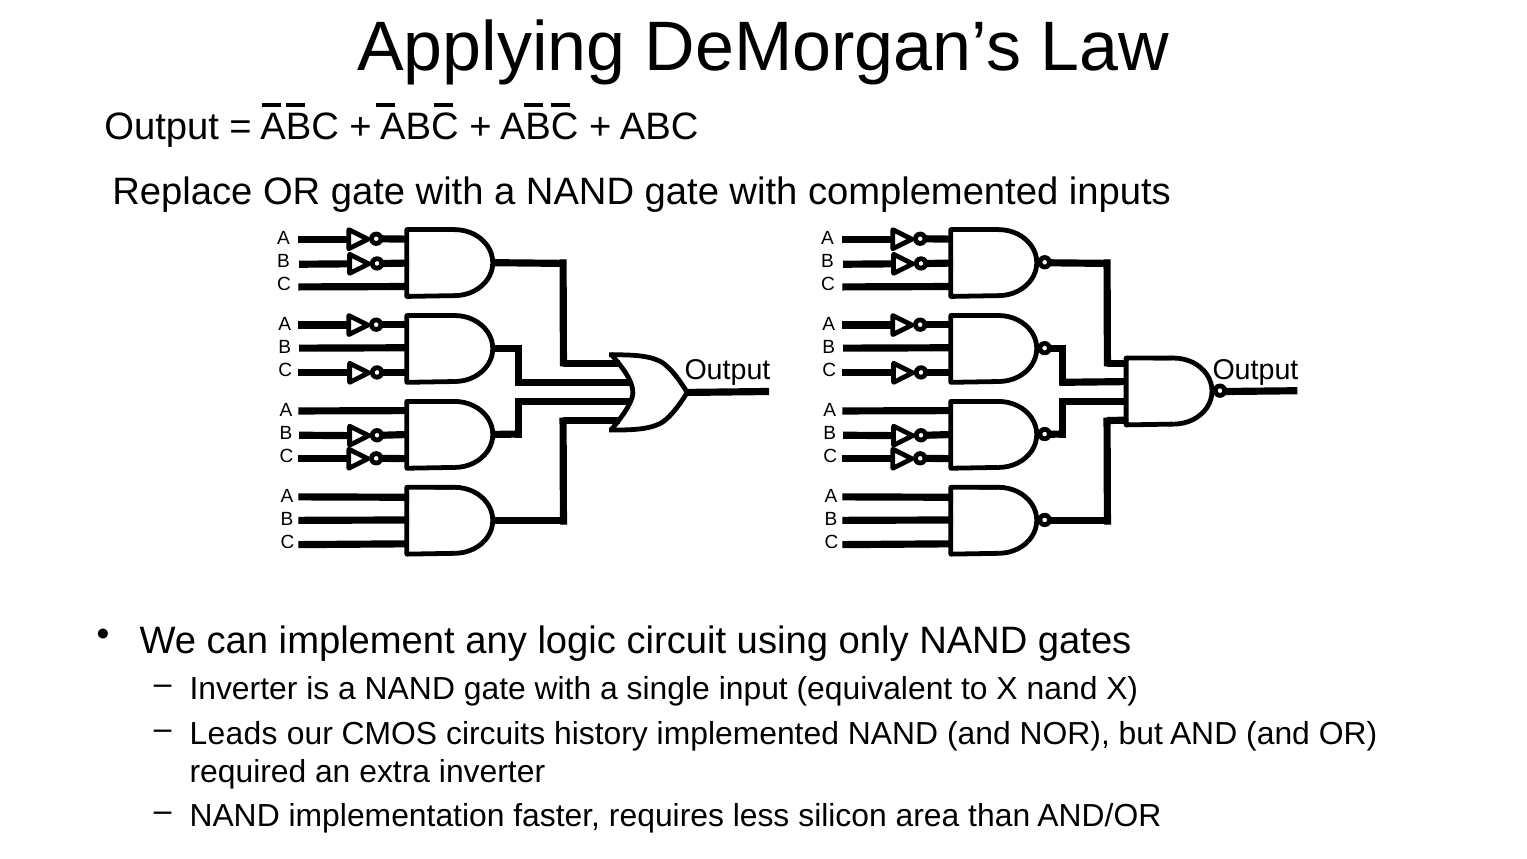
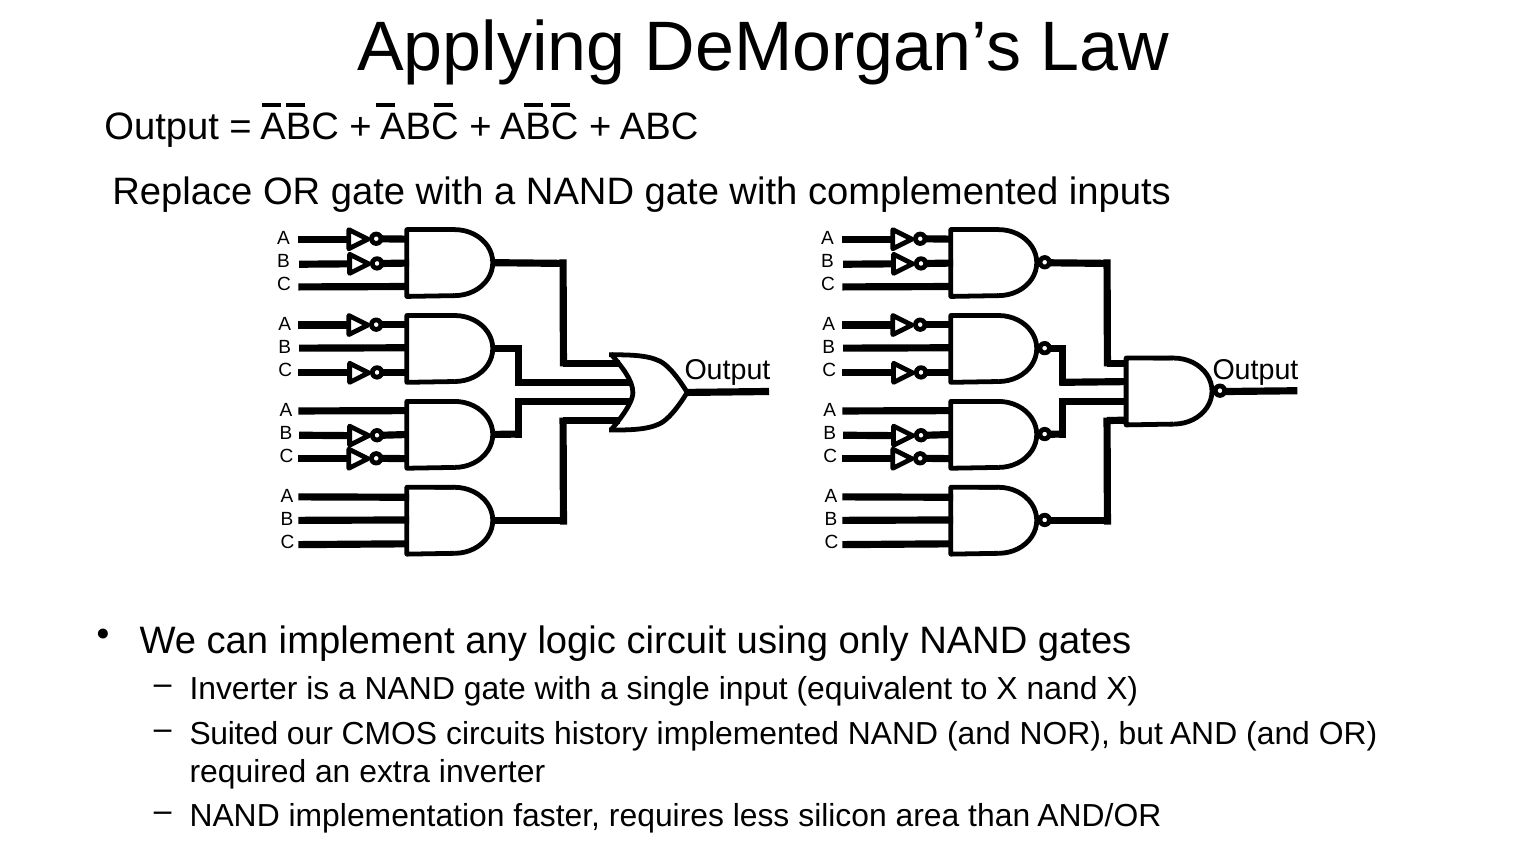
Leads: Leads -> Suited (234, 734)
